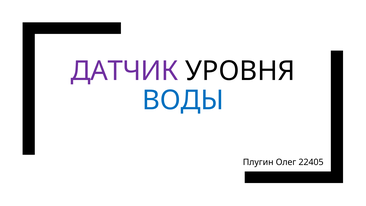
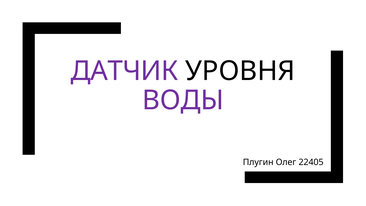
ВОДЫ colour: blue -> purple (183, 100)
